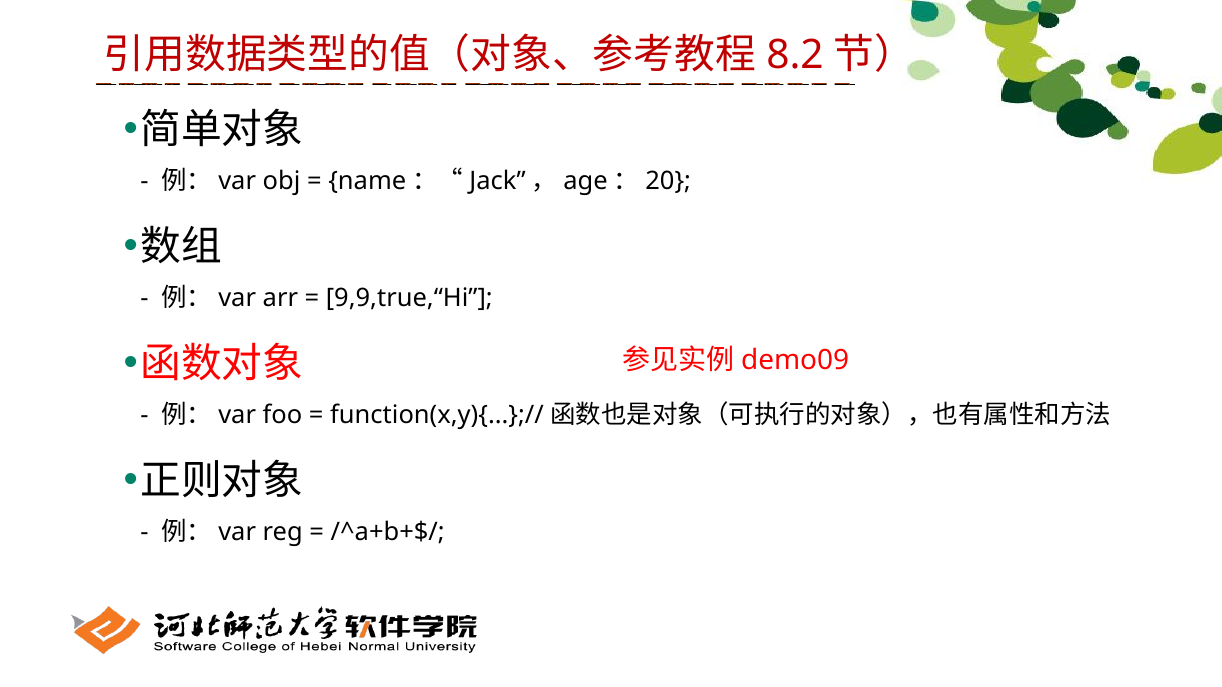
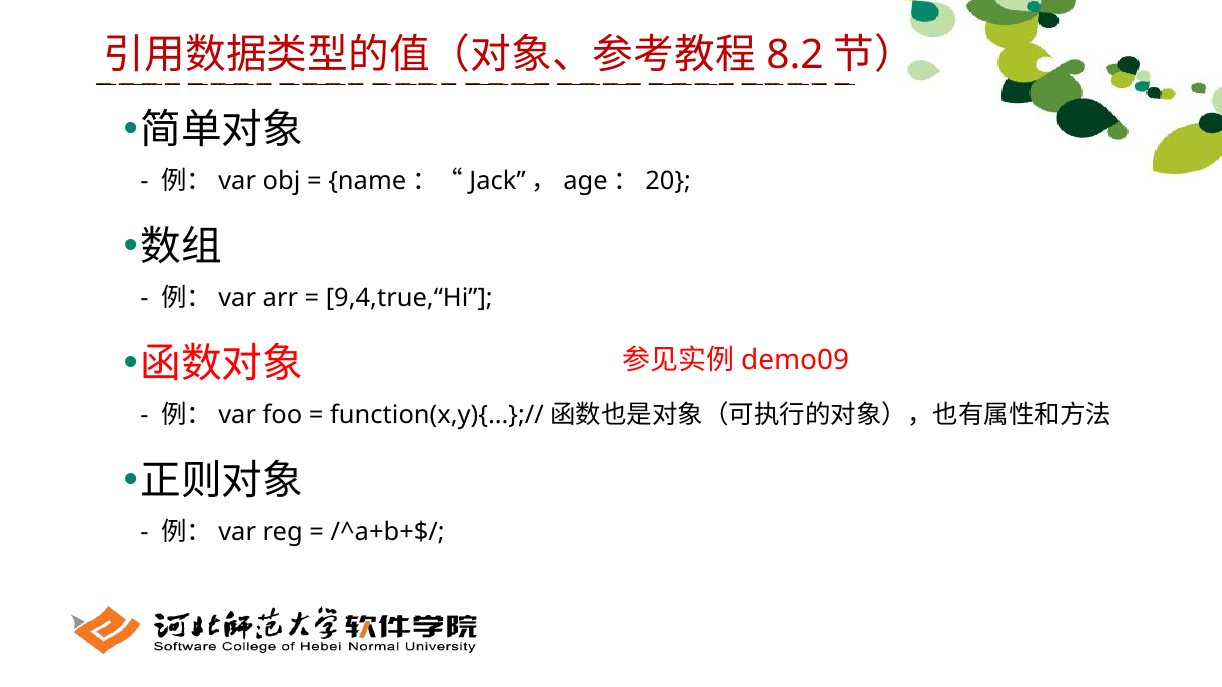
9,9,true,“Hi: 9,9,true,“Hi -> 9,4,true,“Hi (409, 298)
